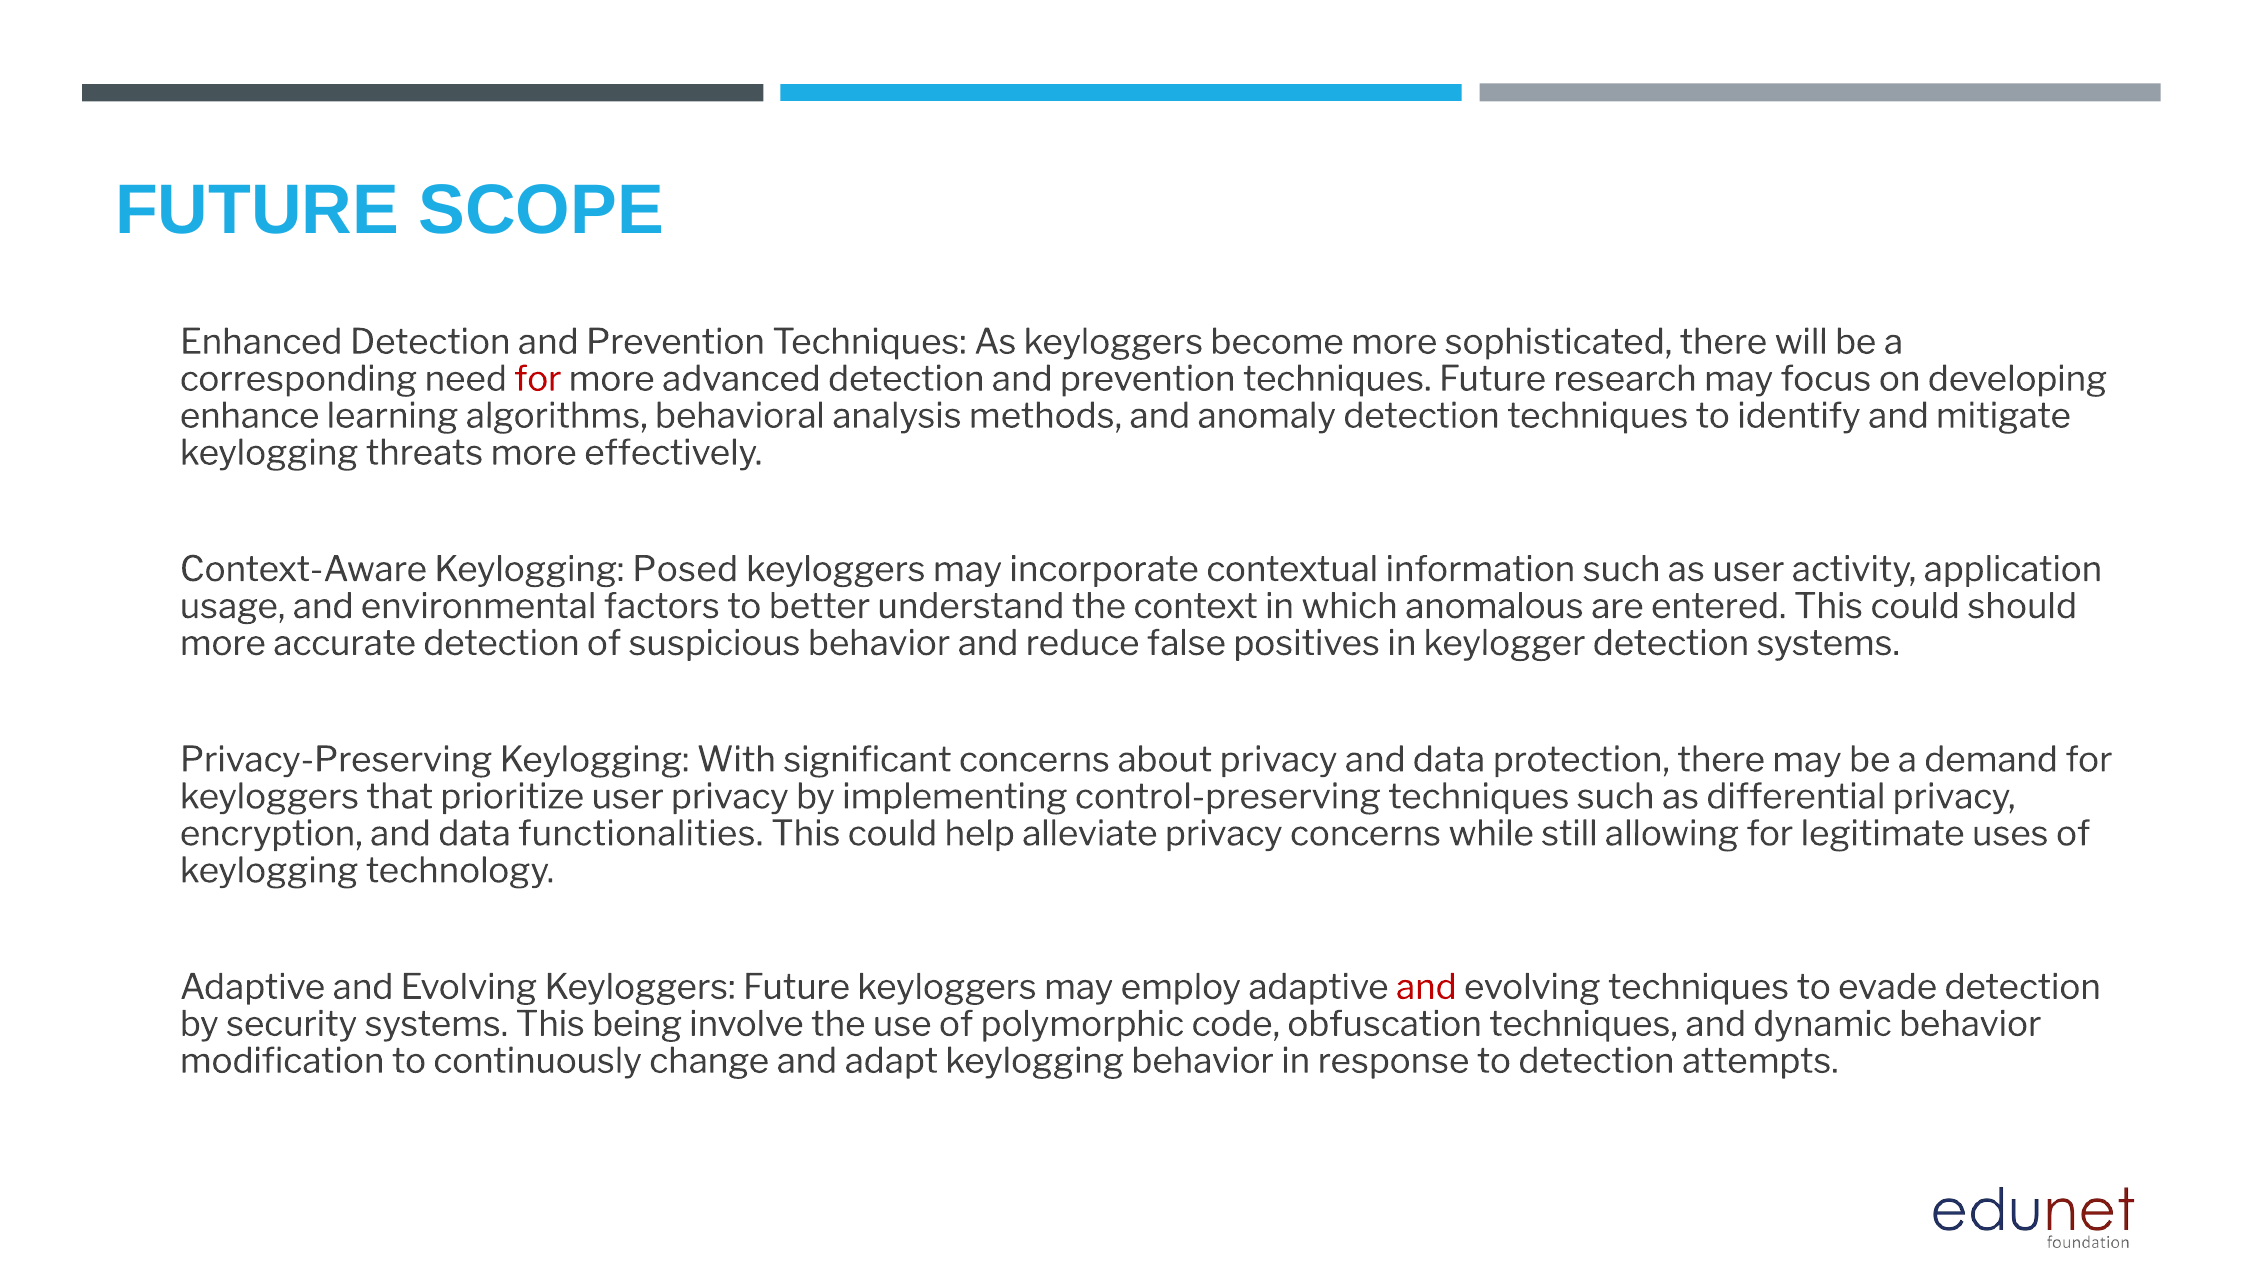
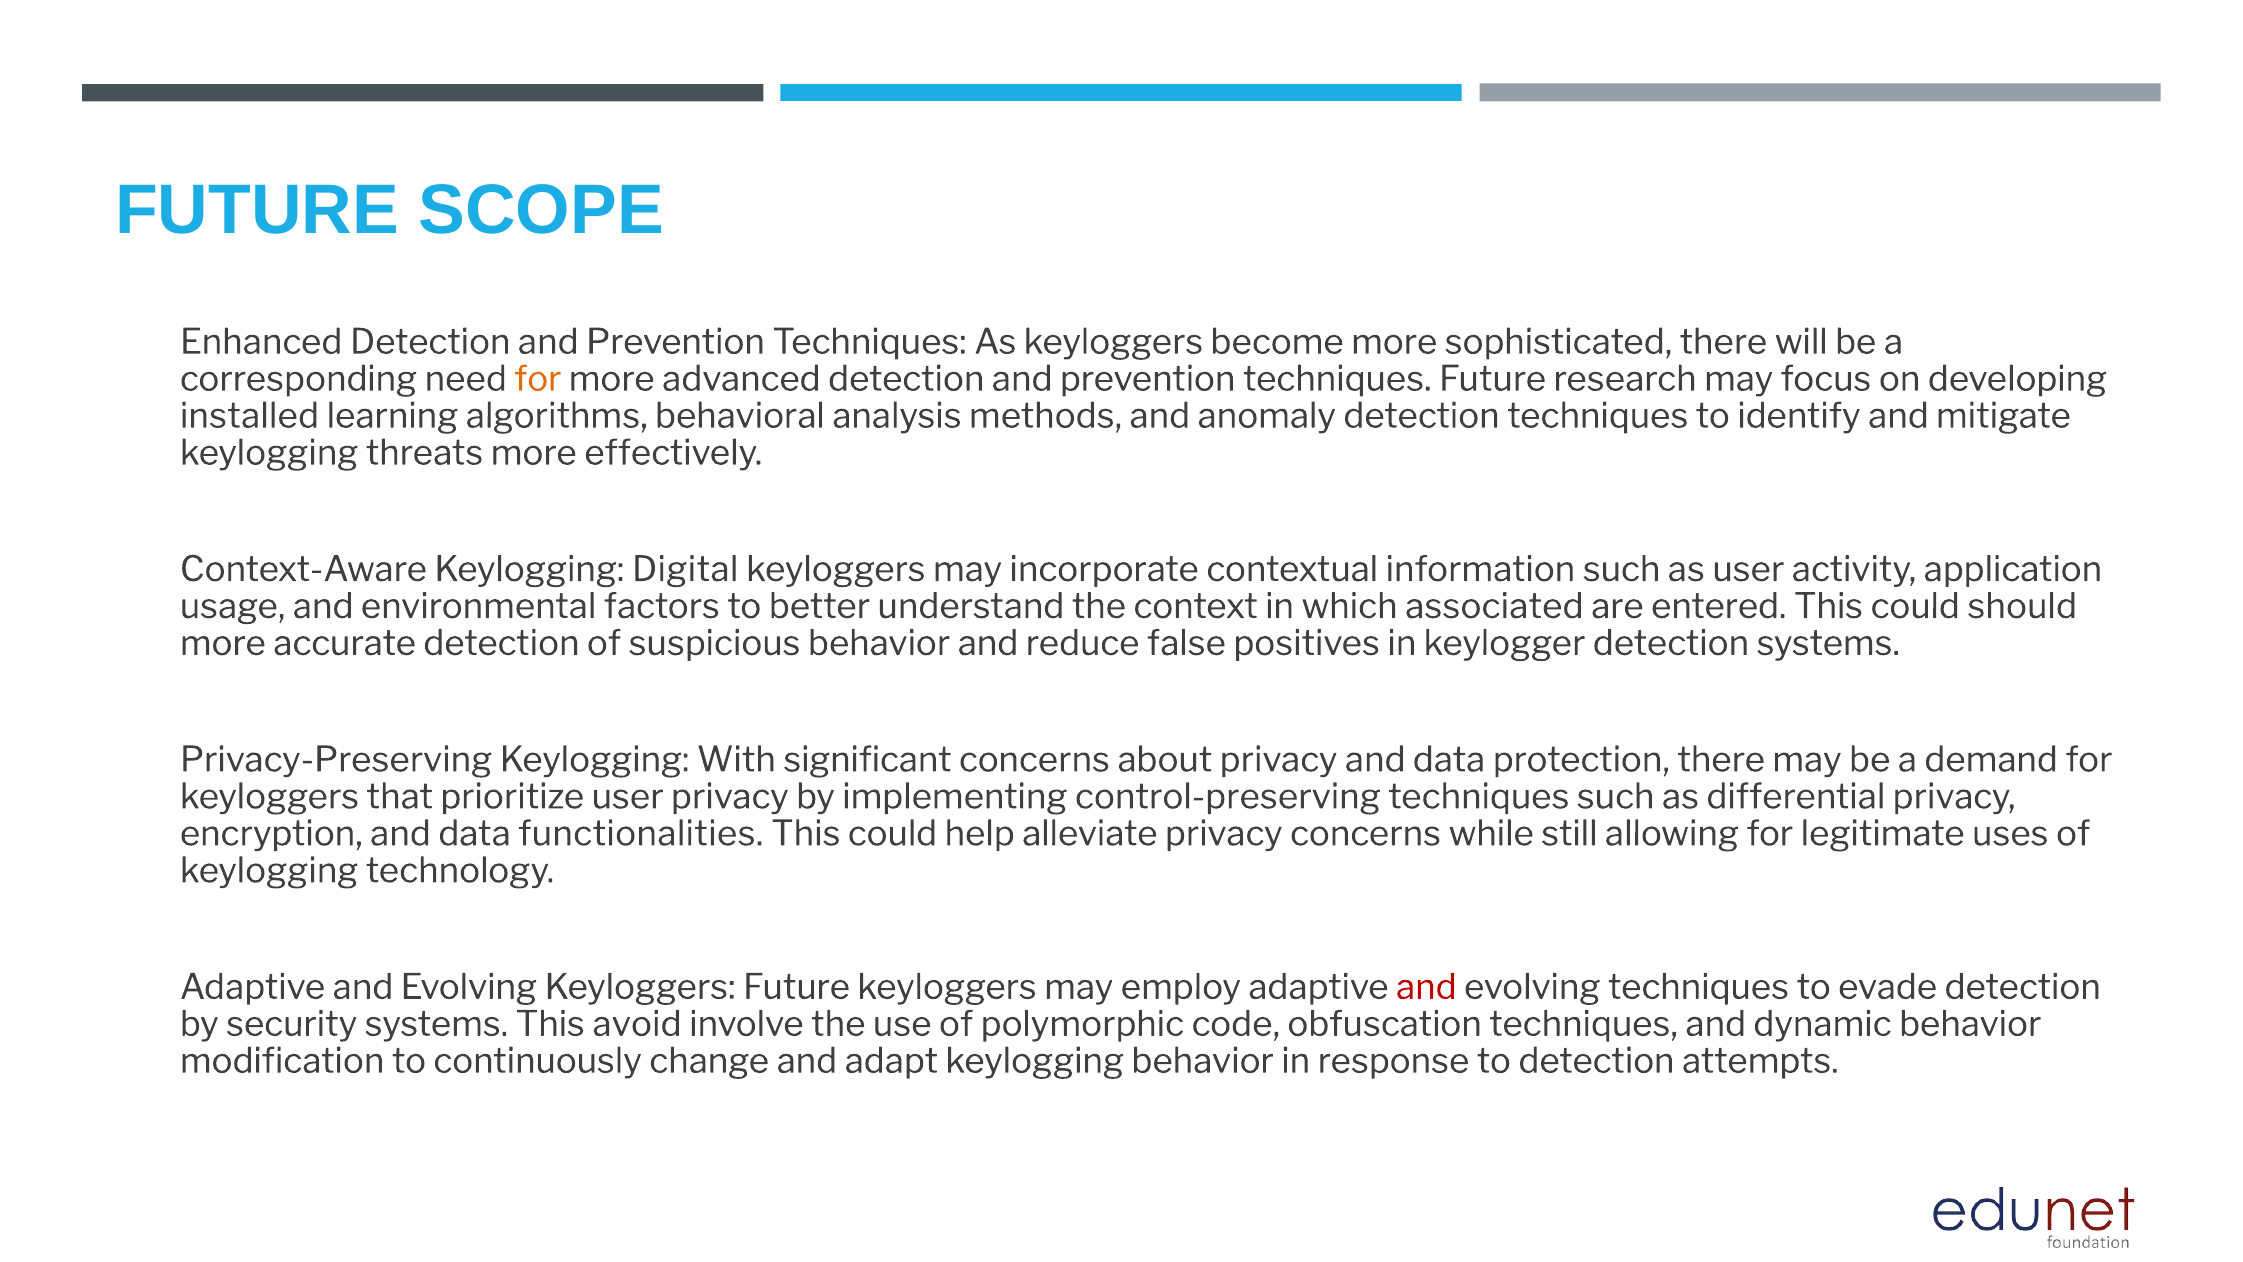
for colour: red -> orange (538, 379)
enhance: enhance -> installed (249, 416)
Posed: Posed -> Digital (685, 569)
anomalous: anomalous -> associated (1494, 606)
being: being -> avoid (637, 1024)
